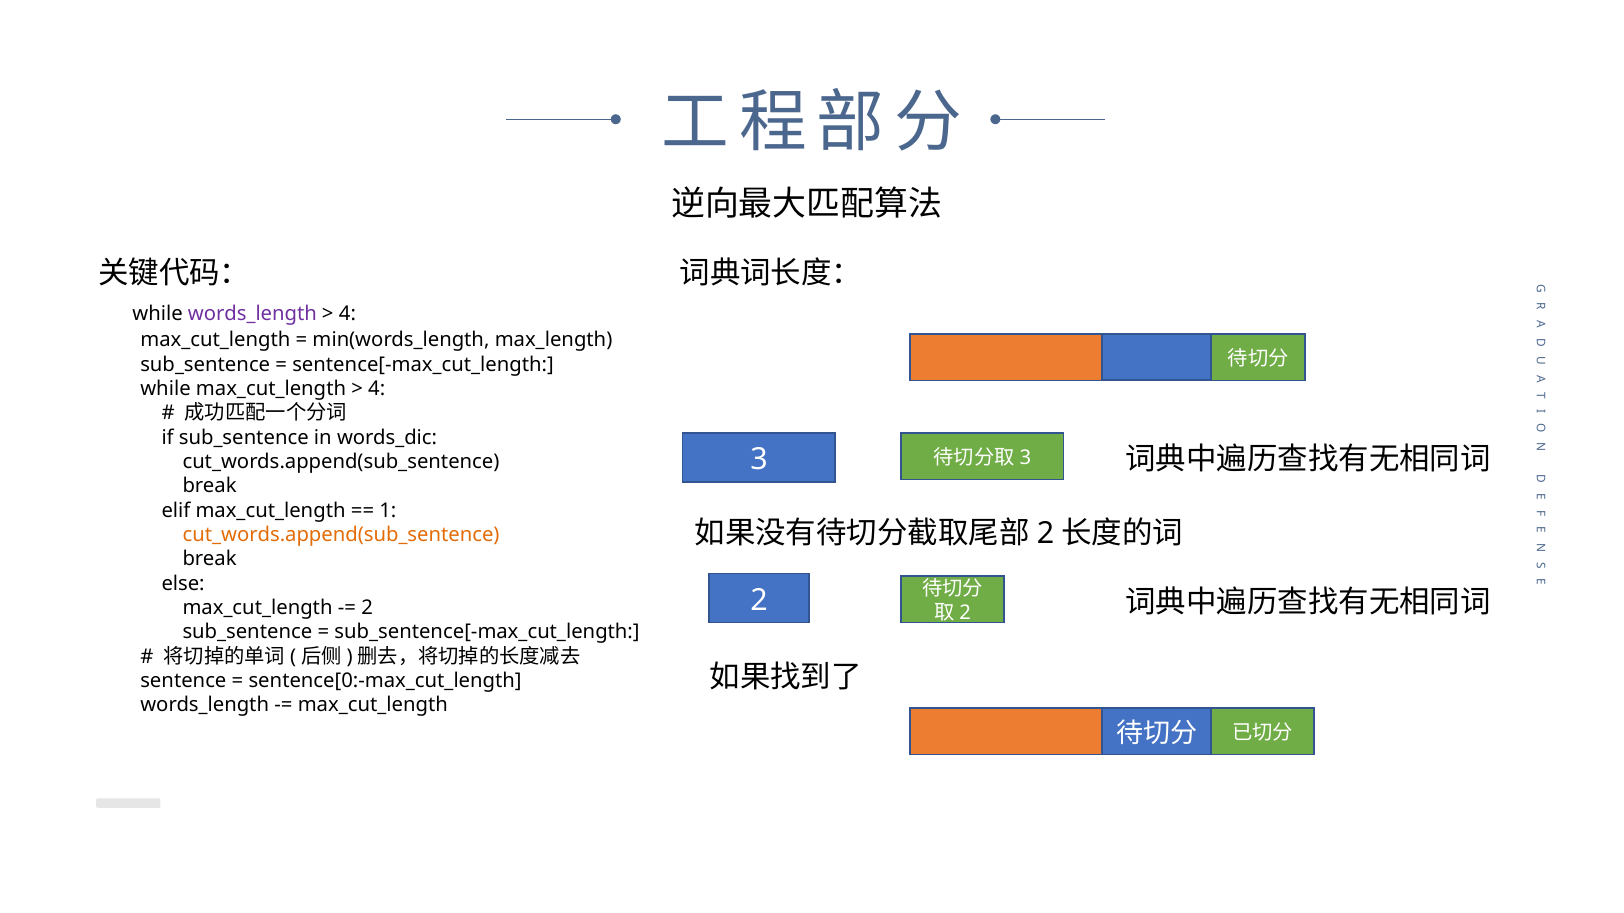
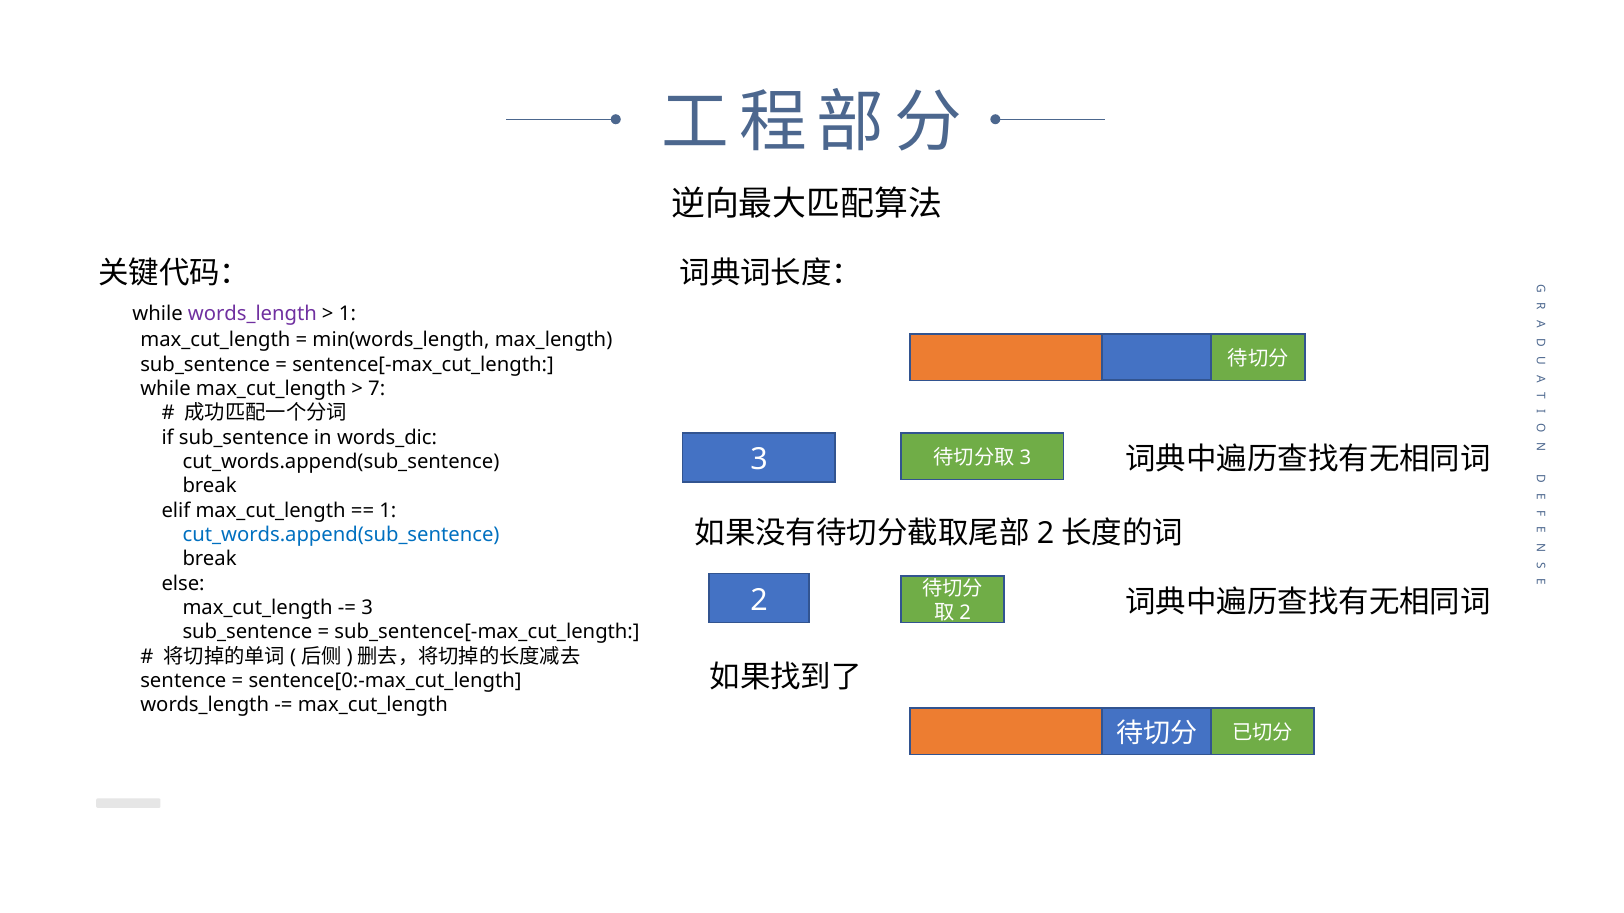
4: 4 -> 1 (347, 314)
4: 4 -> 7 (377, 389)
cut_words.append(sub_sentence colour: orange -> blue (341, 535)
2: 2 -> 3 (367, 608)
